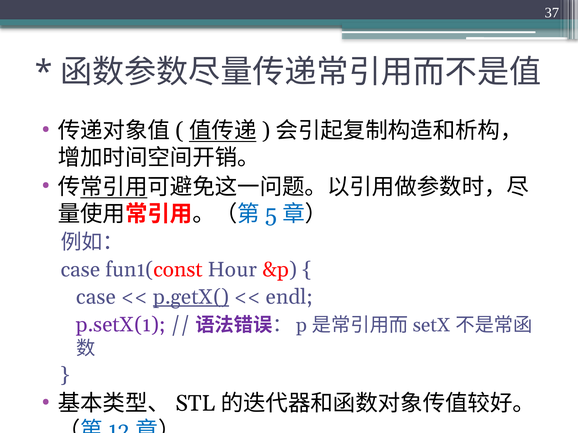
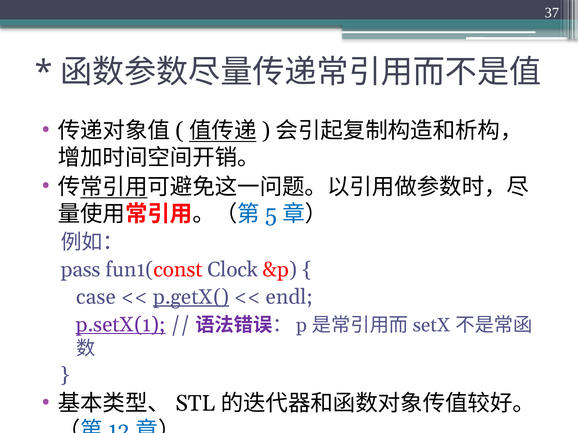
case: case -> pass (81, 270)
Hour: Hour -> Clock (233, 270)
p.setX(1 underline: none -> present (121, 325)
